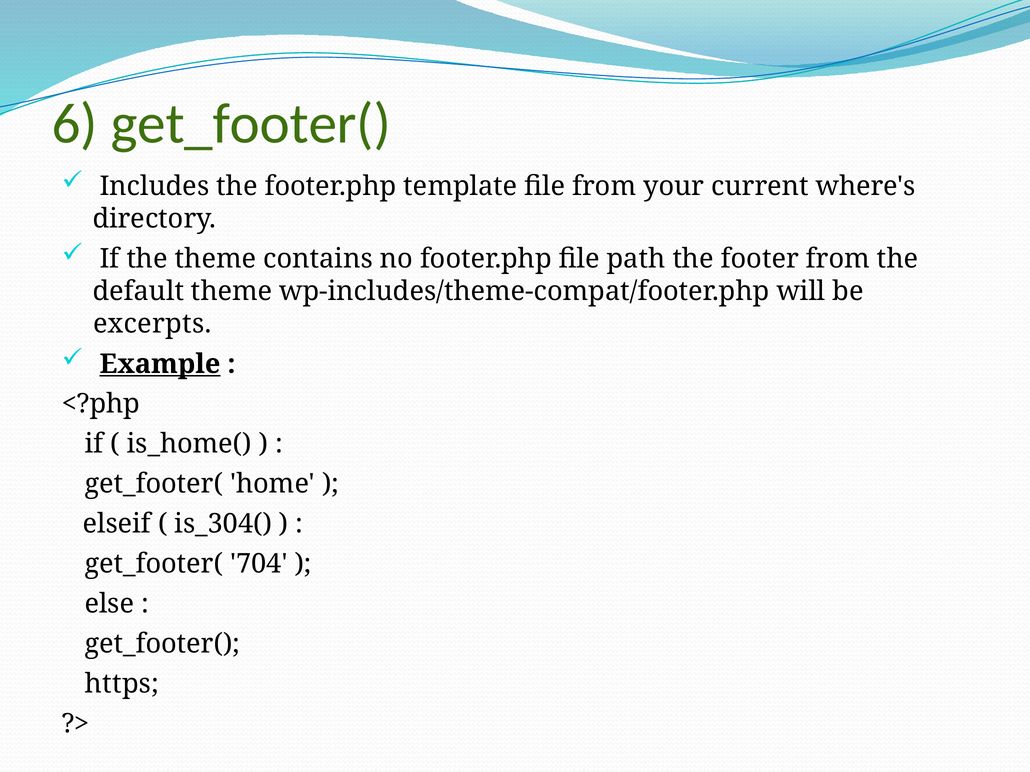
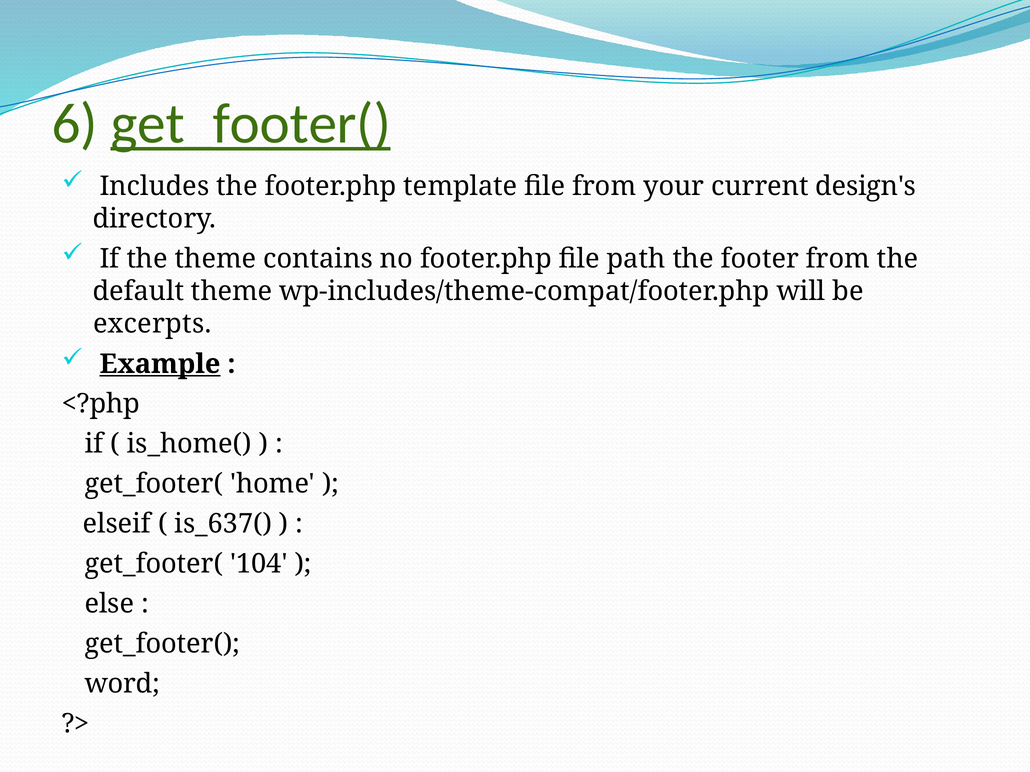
get_footer( underline: none -> present (251, 124)
where's: where's -> design's (866, 186)
is_304(: is_304( -> is_637( (223, 524)
704: 704 -> 104 (259, 564)
https: https -> word (122, 684)
